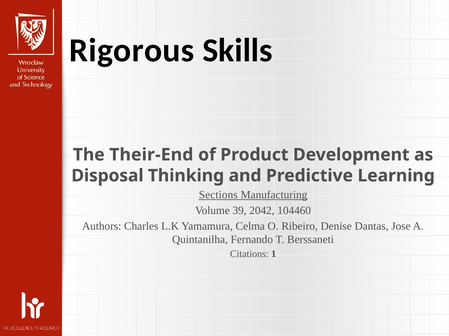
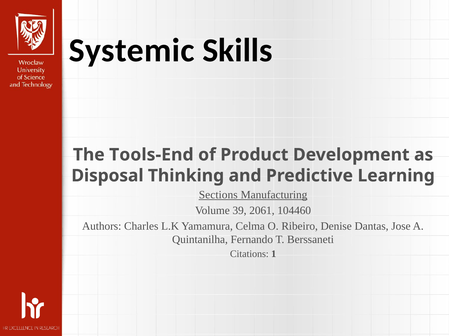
Rigorous: Rigorous -> Systemic (132, 50)
Their-End: Their-End -> Tools-End (151, 155)
2042: 2042 -> 2061 (262, 211)
